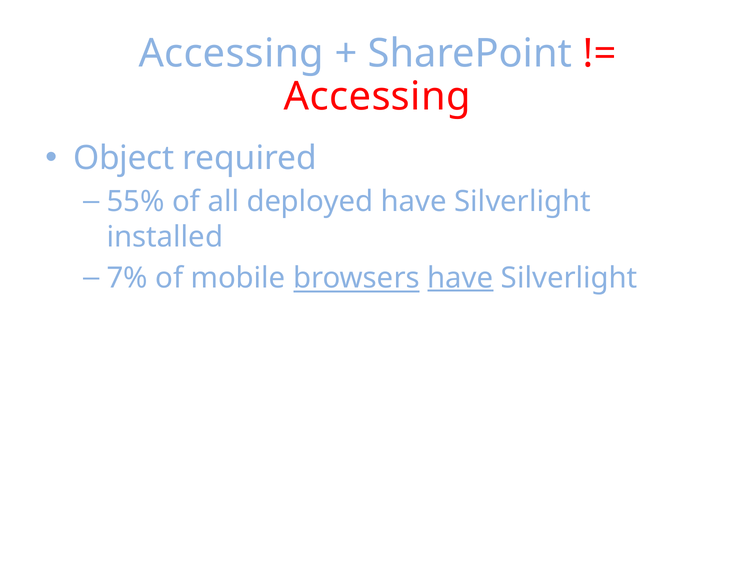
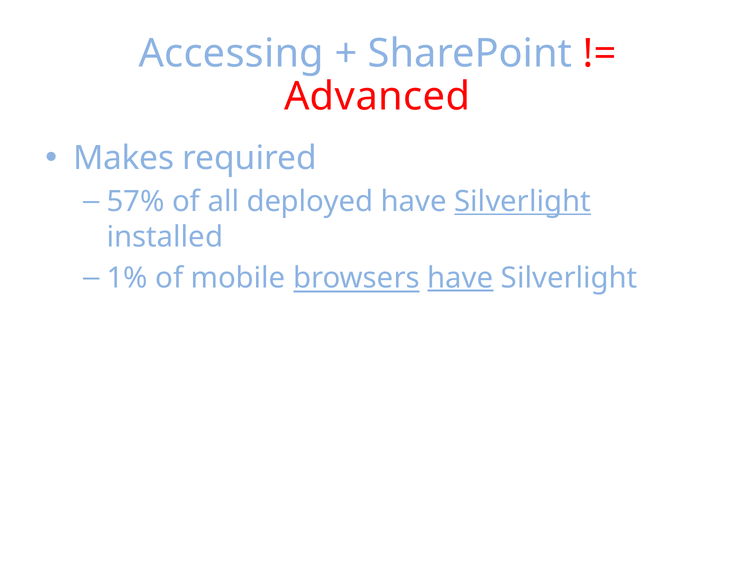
Accessing: Accessing -> Advanced (377, 97)
Object: Object -> Makes (124, 158)
55%: 55% -> 57% (136, 202)
Silverlight underline: none -> present (523, 202)
7%: 7% -> 1% (127, 278)
